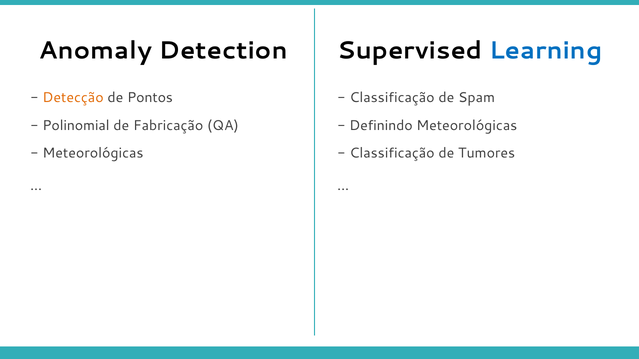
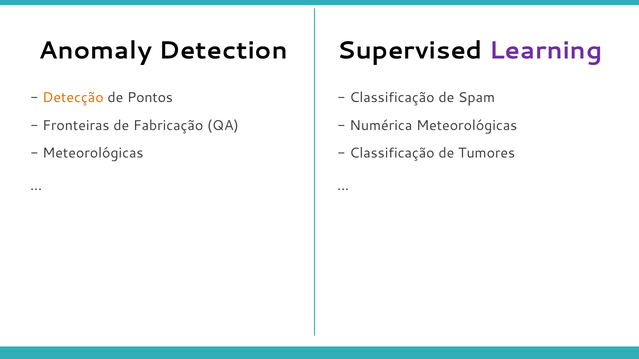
Learning colour: blue -> purple (546, 51)
Polinomial: Polinomial -> Fronteiras (76, 126)
Definindo: Definindo -> Numérica (381, 126)
